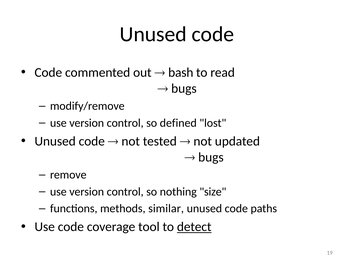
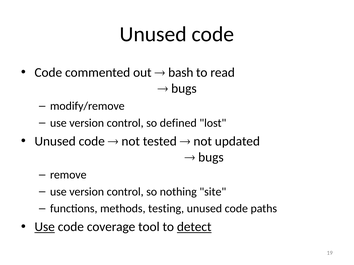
size: size -> site (213, 192)
similar: similar -> testing (166, 209)
Use underline: none -> present (45, 227)
